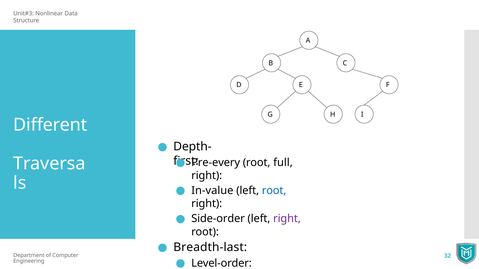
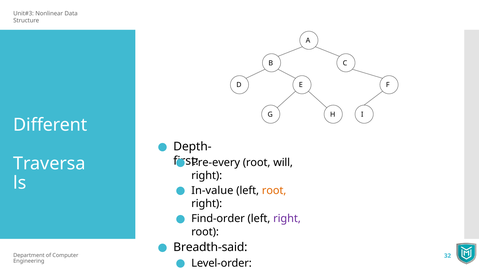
full: full -> will (283, 163)
root colour: blue -> orange (274, 191)
Side-order: Side-order -> Find-order (218, 219)
Breadth-last: Breadth-last -> Breadth-said (210, 248)
